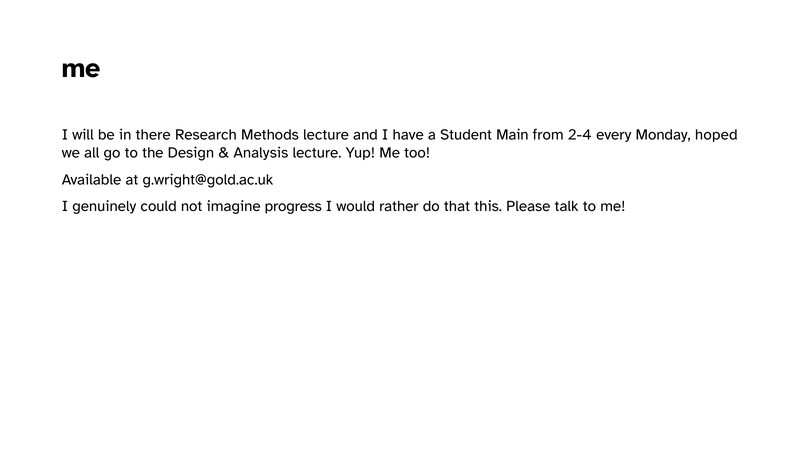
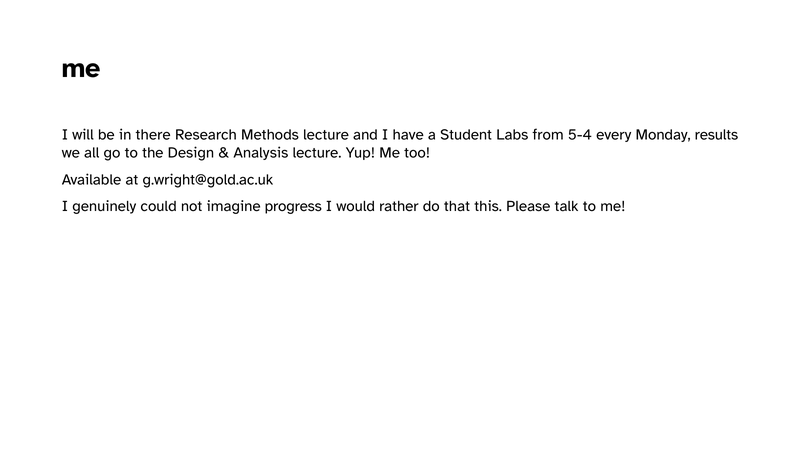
Main: Main -> Labs (512, 134)
2-4: 2-4 -> 5-4 (580, 134)
hoped: hoped -> results (716, 134)
